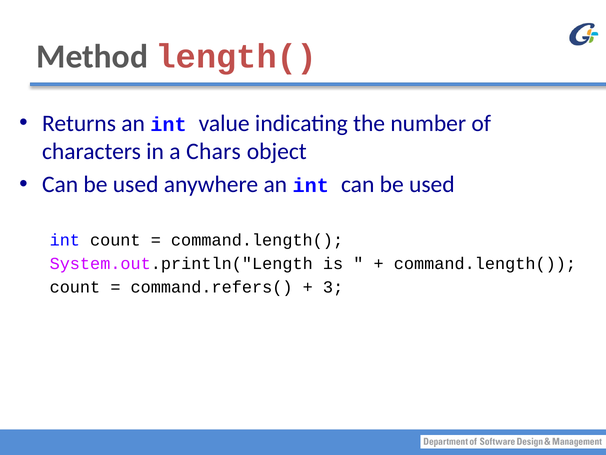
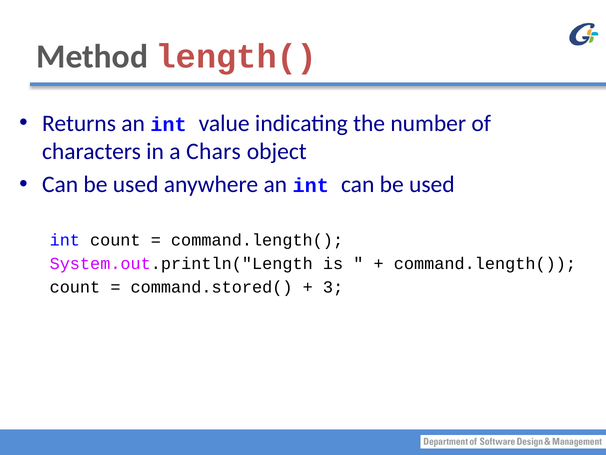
command.refers(: command.refers( -> command.stored( (212, 287)
